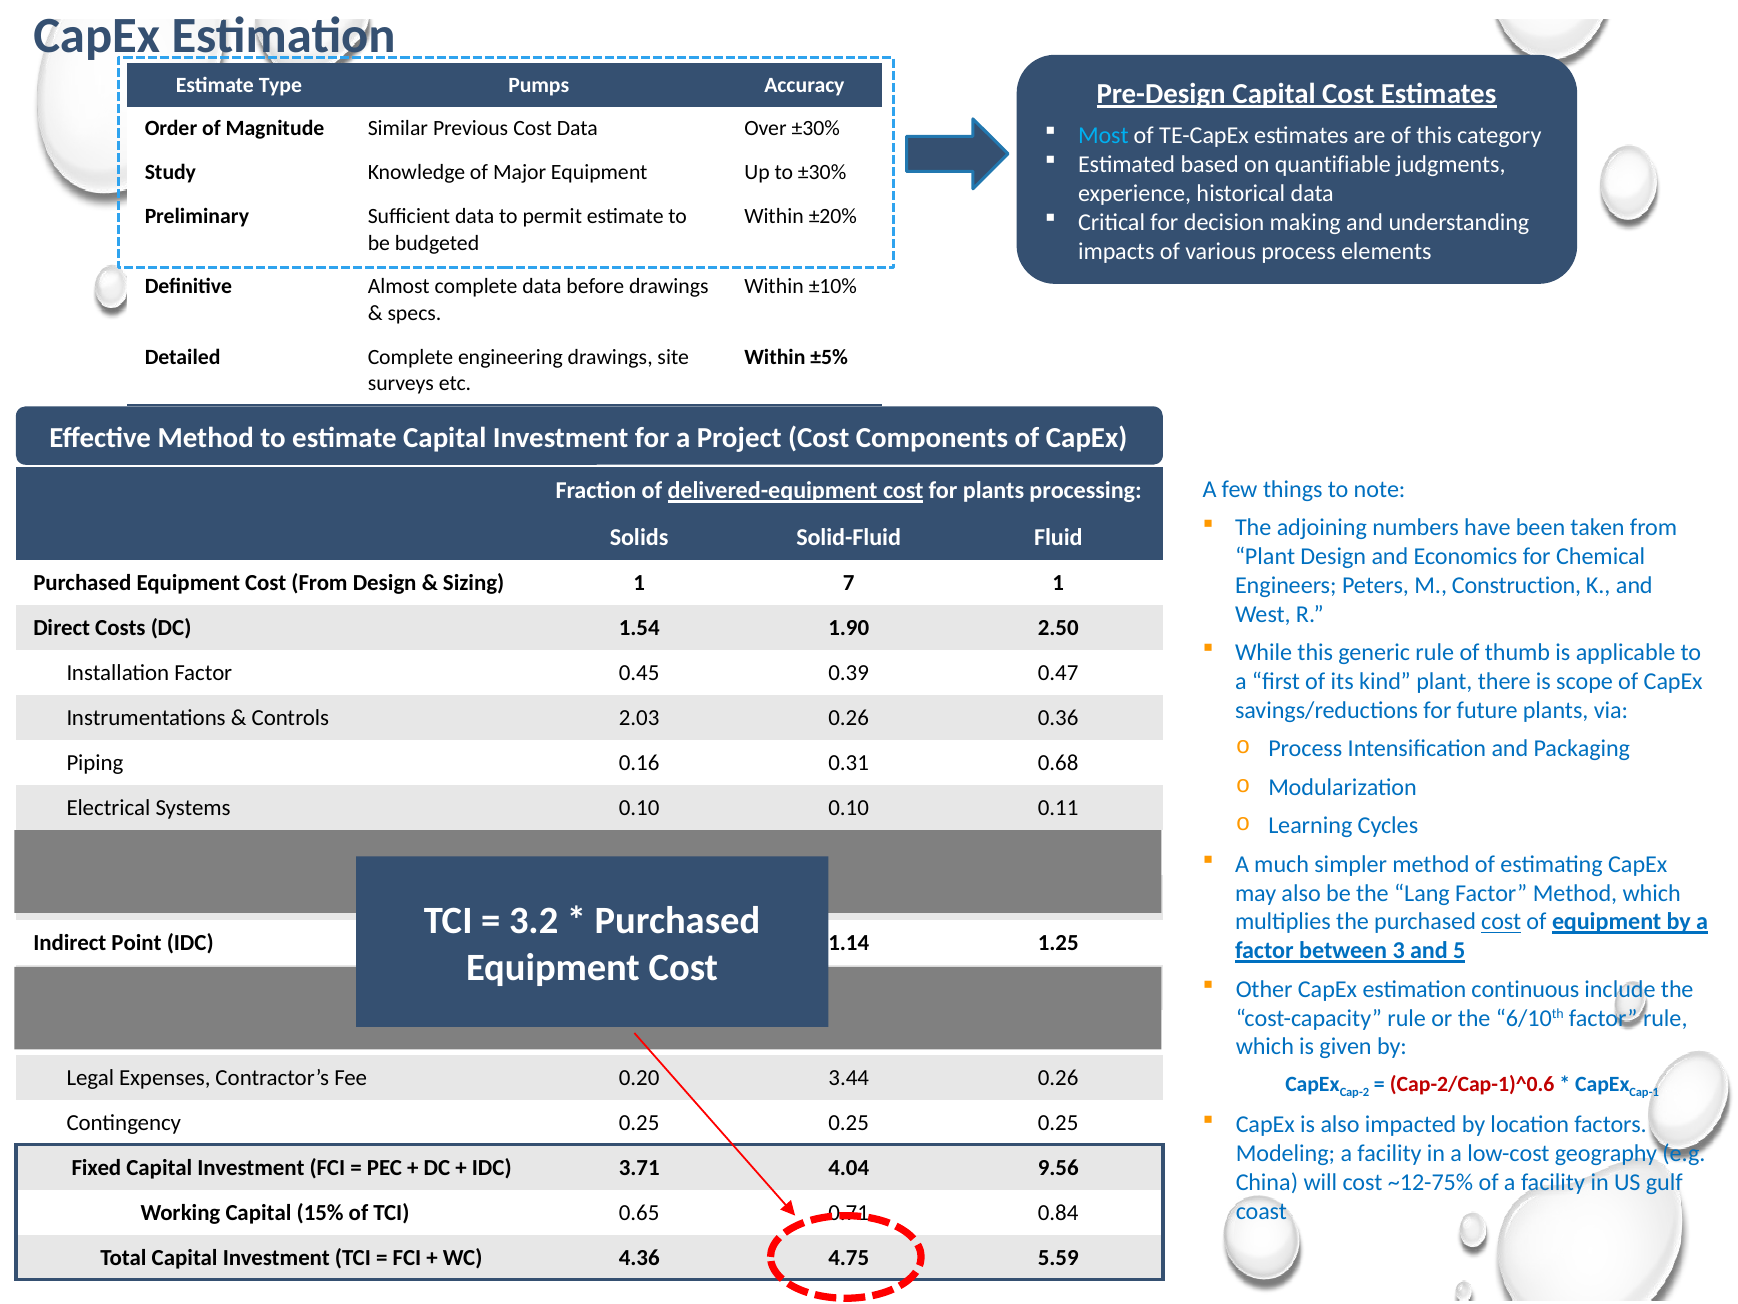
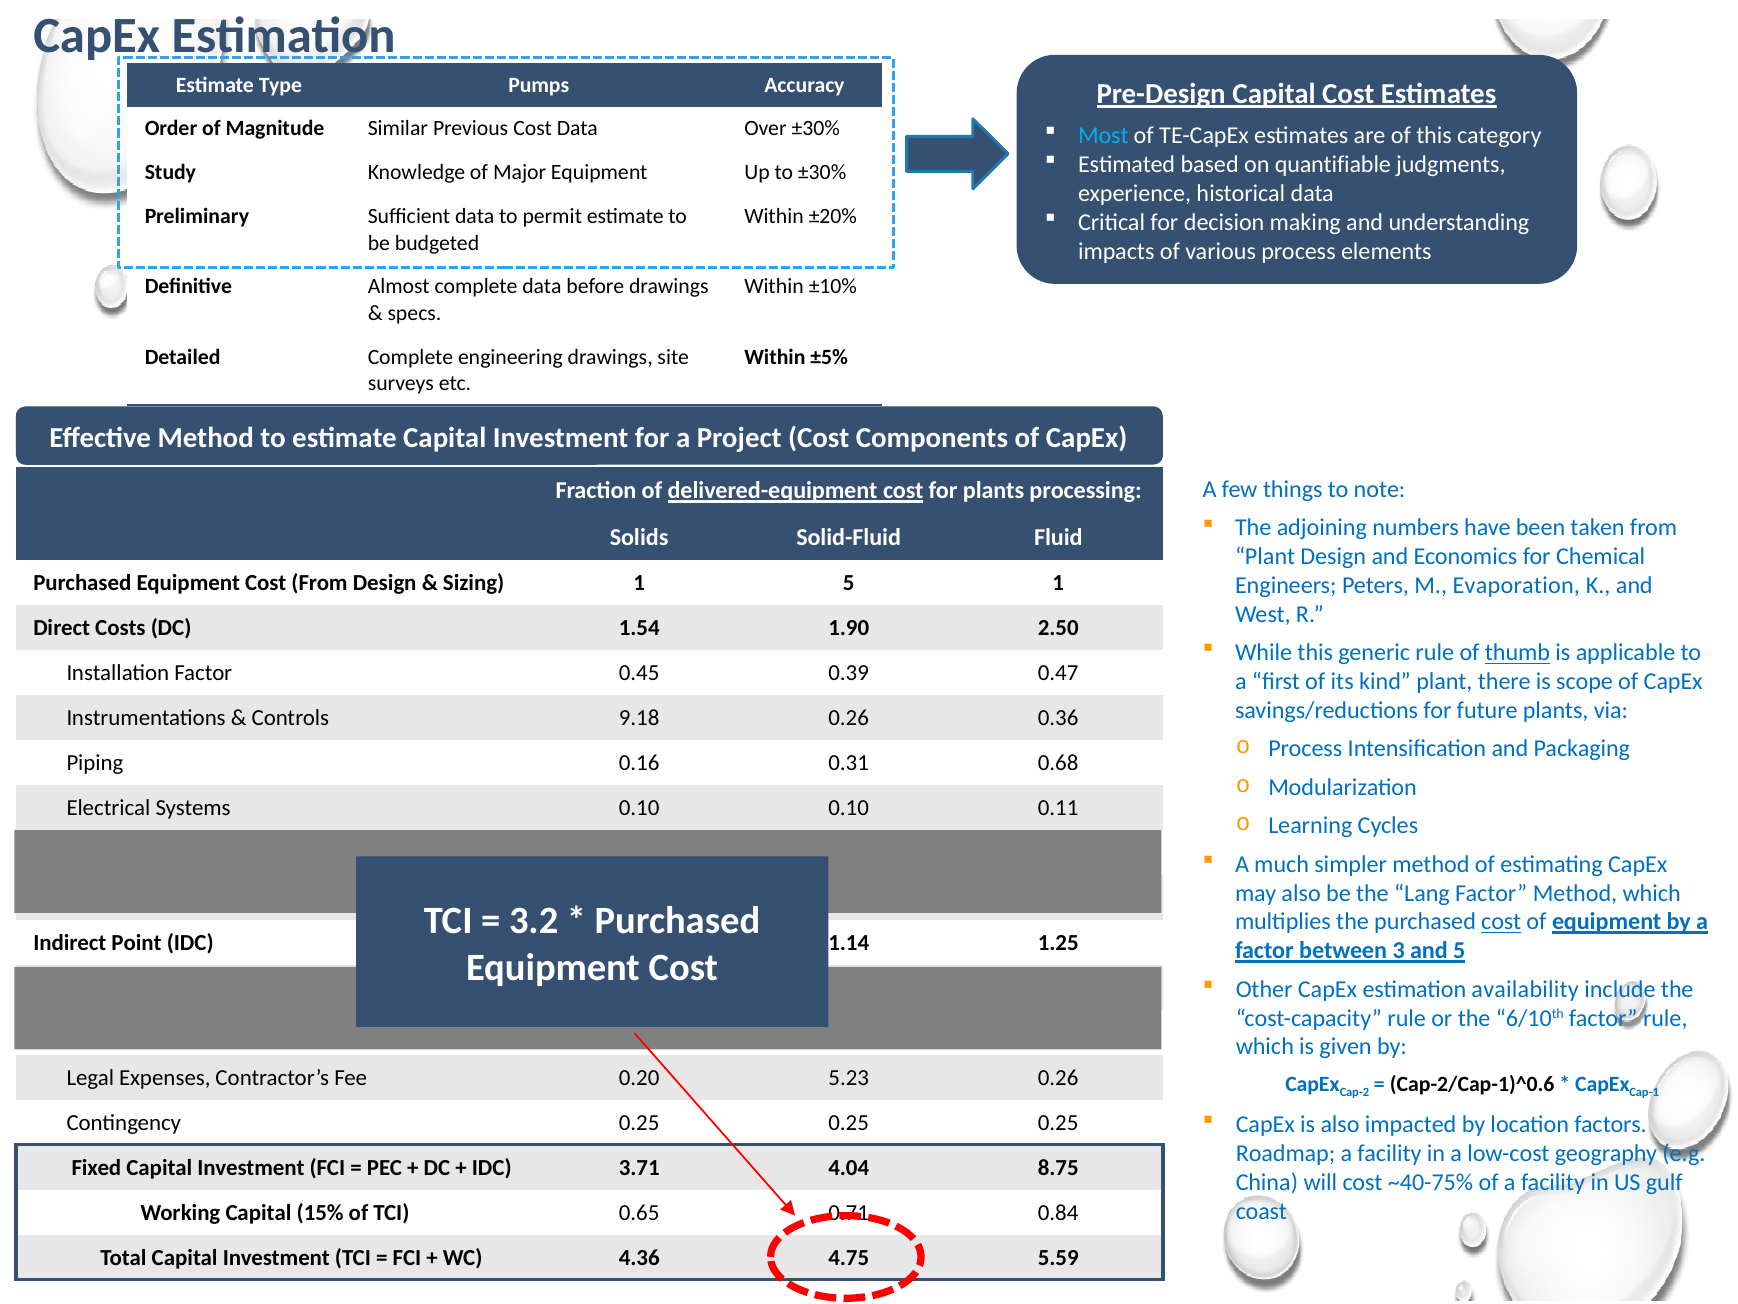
1 7: 7 -> 5 (849, 583)
M Construction: Construction -> Evaporation (1516, 585)
thumb underline: none -> present (1518, 653)
2.03: 2.03 -> 9.18 (639, 718)
continuous: continuous -> availability (1525, 989)
3.44: 3.44 -> 5.23 (849, 1077)
Cap-2/Cap-1)^0.6 colour: red -> black (1472, 1084)
Modeling: Modeling -> Roadmap (1286, 1153)
9.56: 9.56 -> 8.75 (1058, 1167)
~12-75%: ~12-75% -> ~40-75% (1431, 1182)
